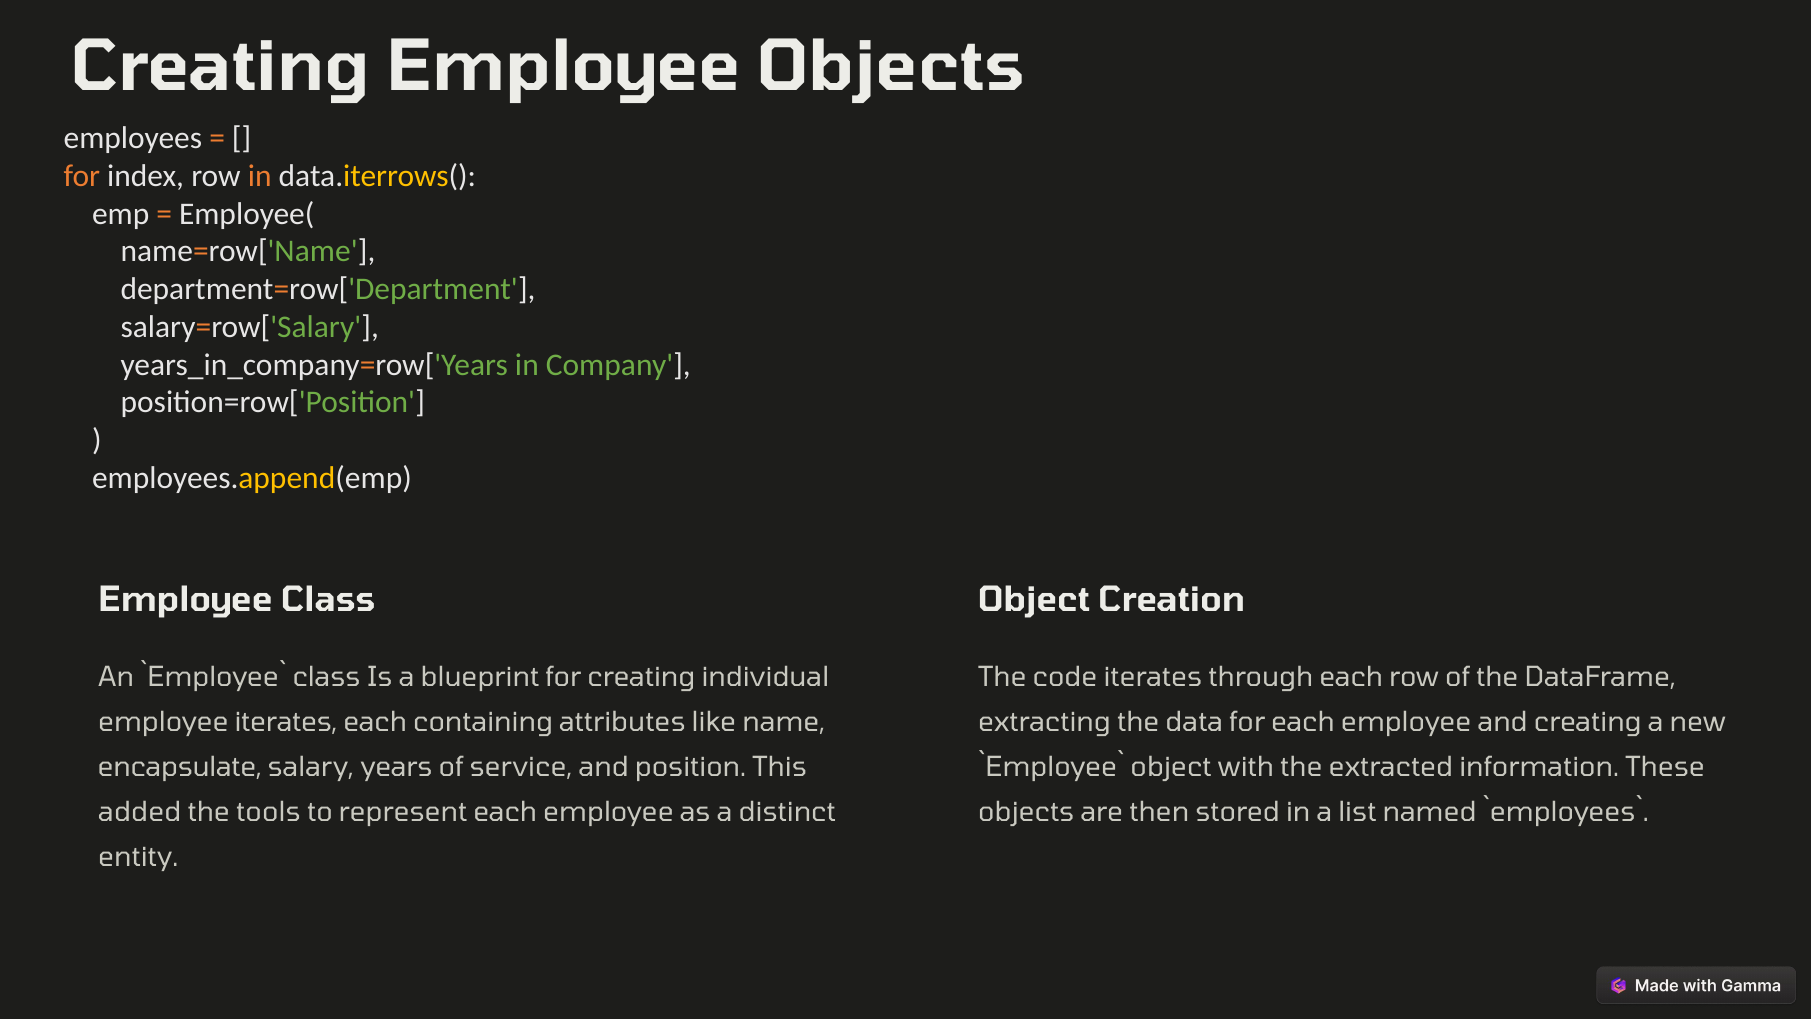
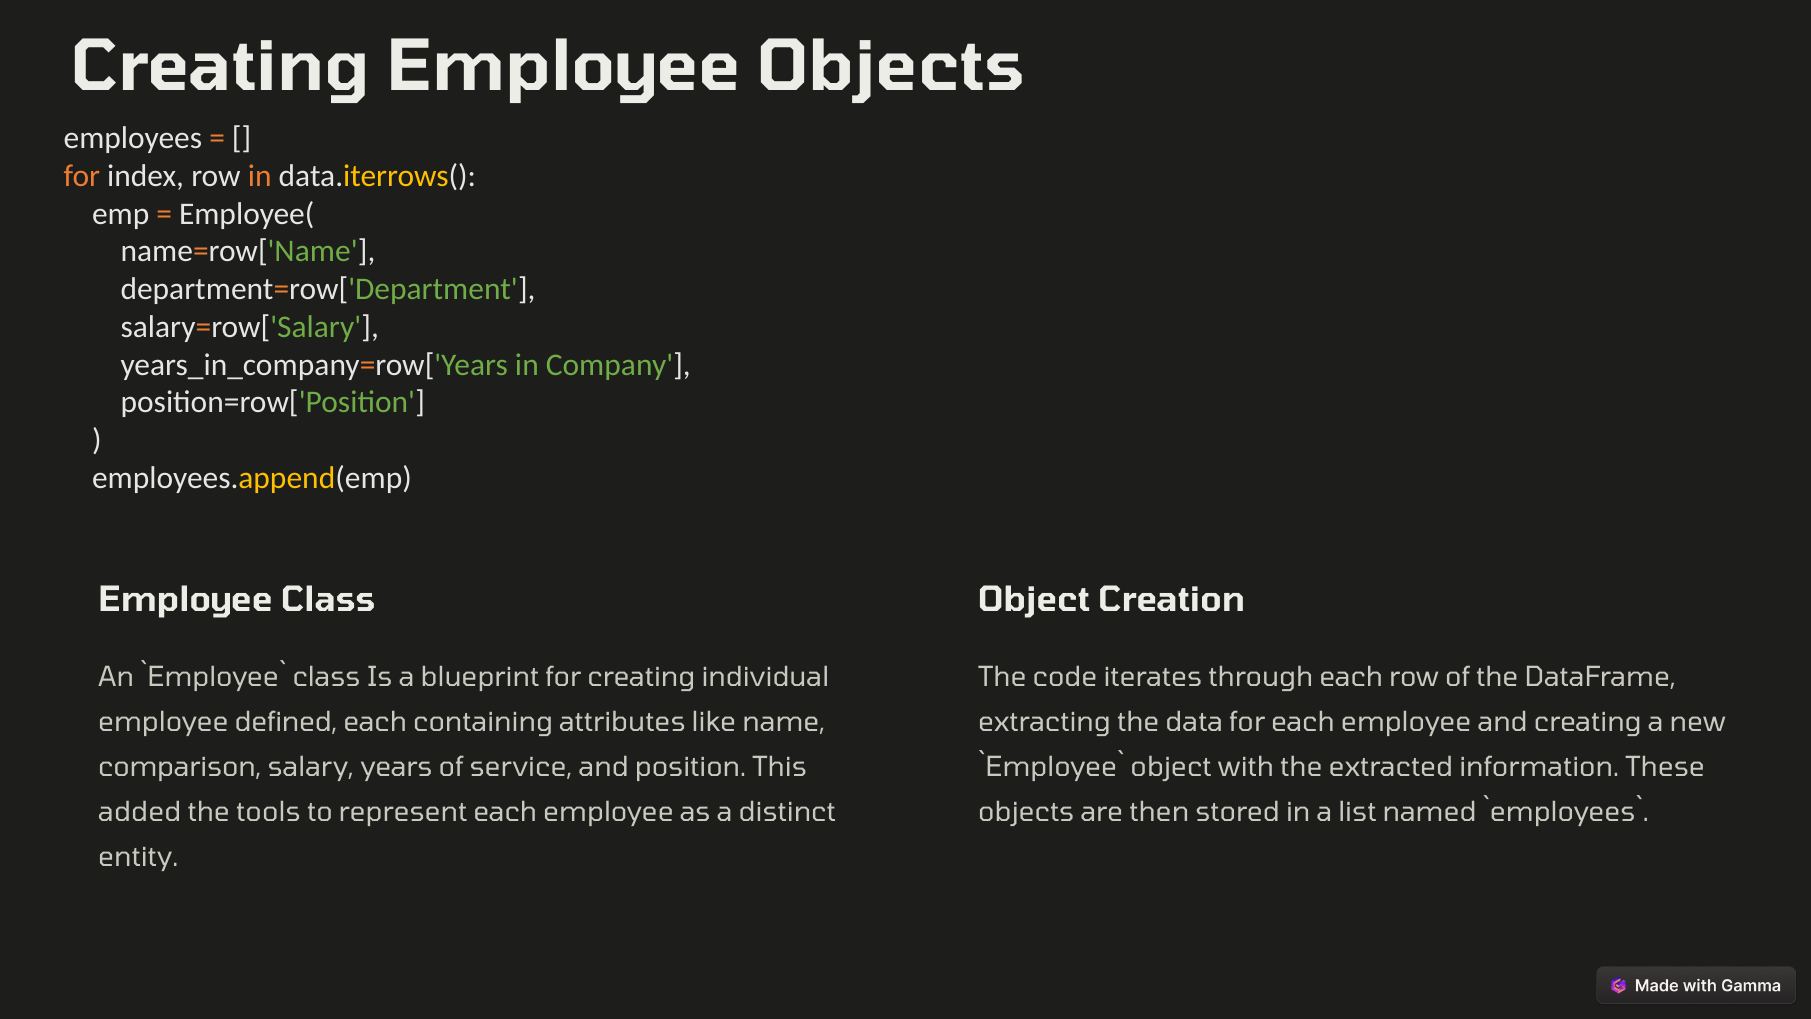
employee iterates: iterates -> defined (286, 722)
encapsulate: encapsulate -> comparison (180, 767)
